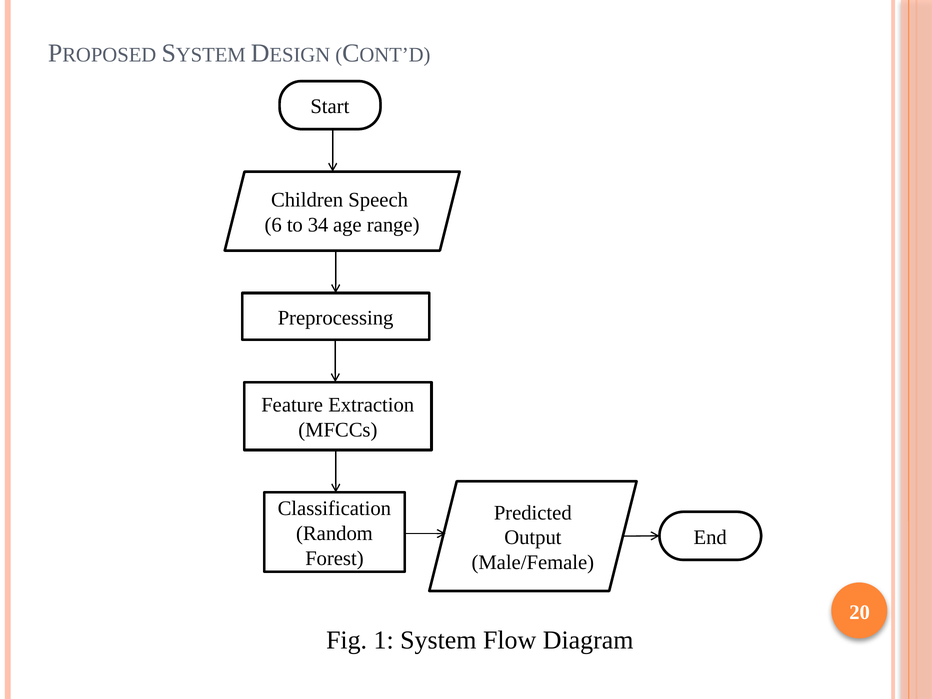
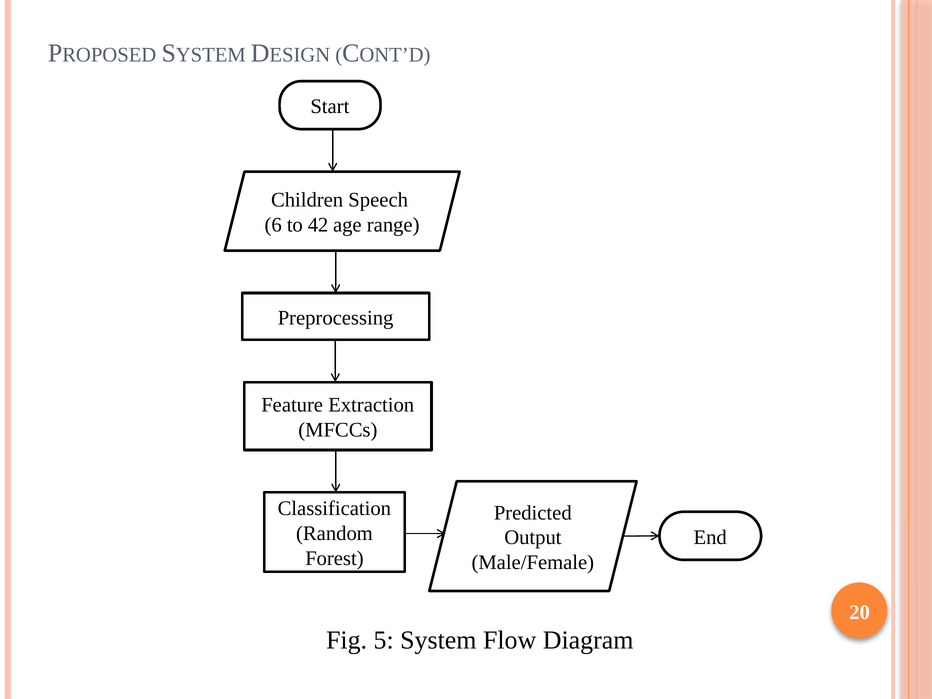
34: 34 -> 42 (318, 225)
1: 1 -> 5 (384, 640)
